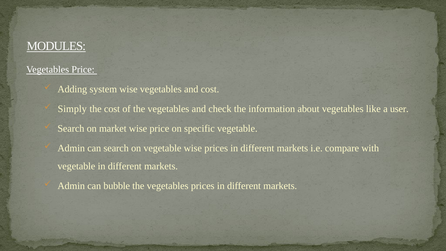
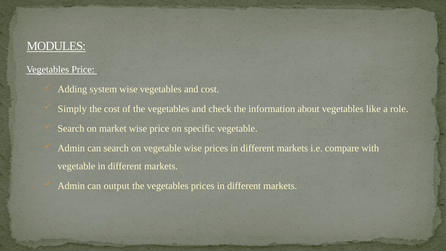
user: user -> role (399, 109)
bubble: bubble -> output (117, 186)
